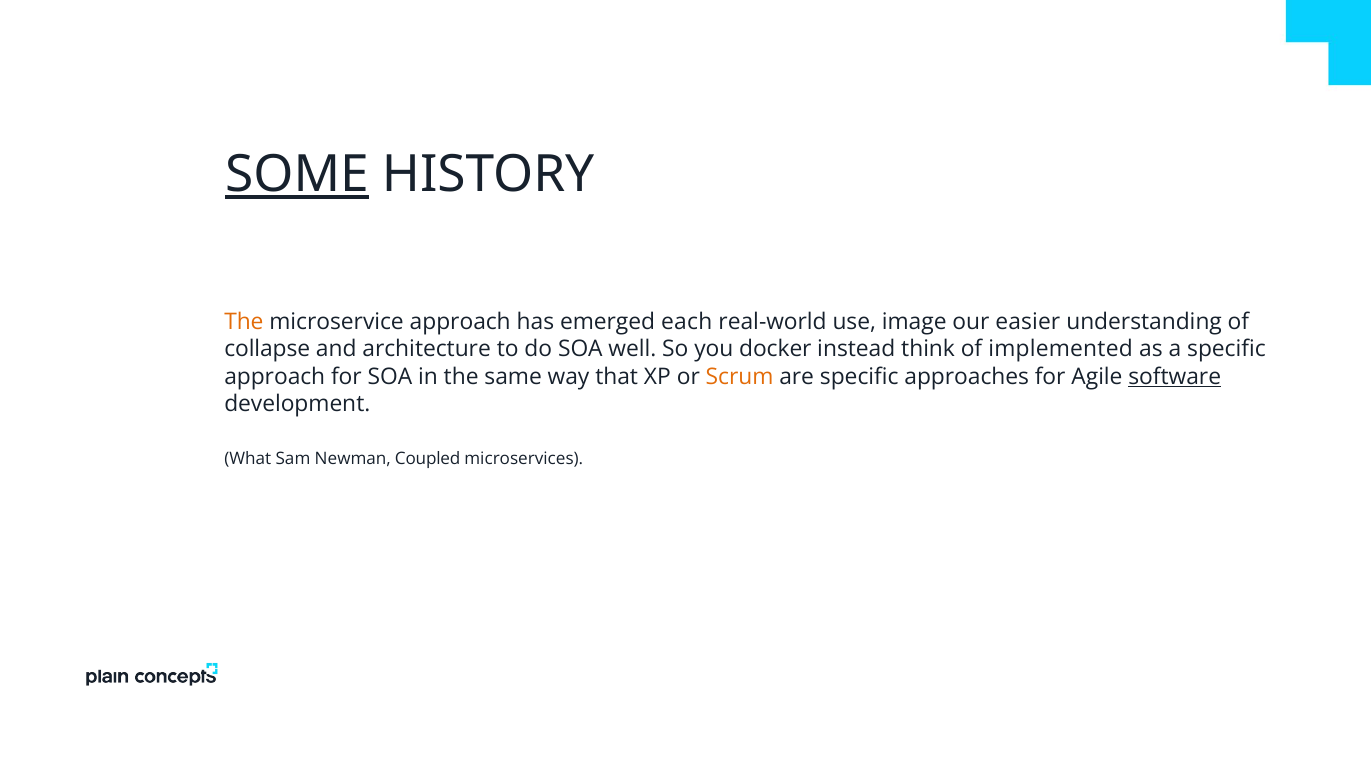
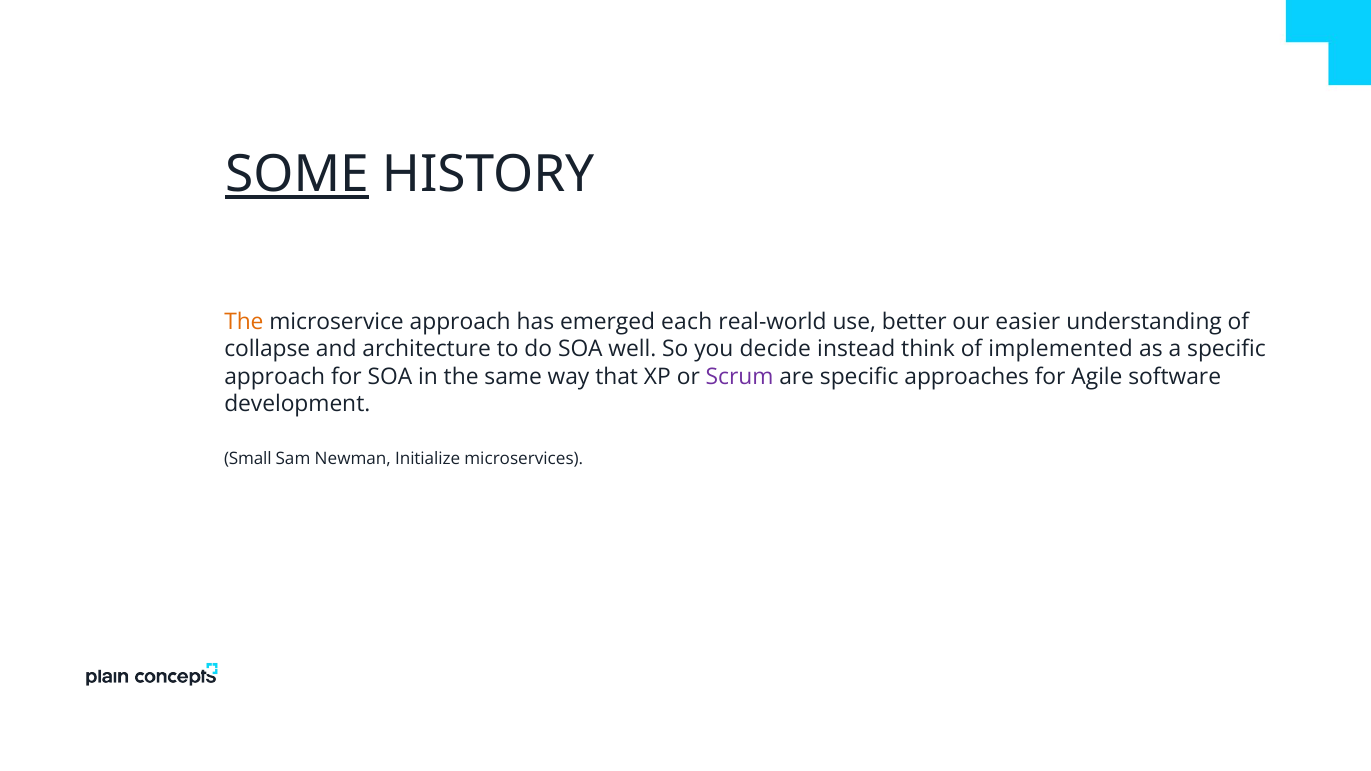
image: image -> better (914, 322)
docker: docker -> decide (775, 349)
Scrum colour: orange -> purple (740, 377)
software underline: present -> none (1175, 377)
What: What -> Small (248, 459)
Coupled: Coupled -> Initialize (428, 459)
